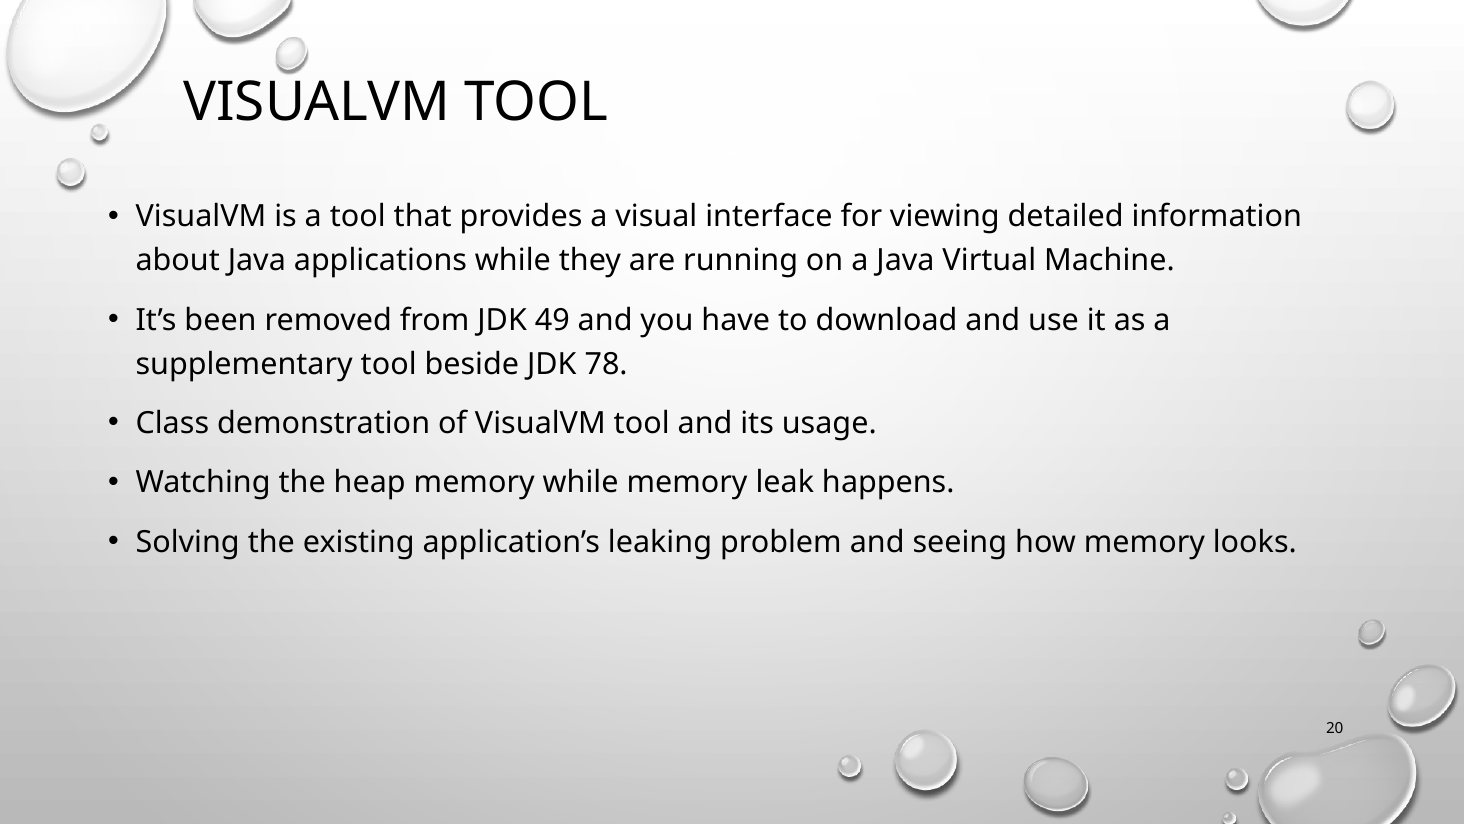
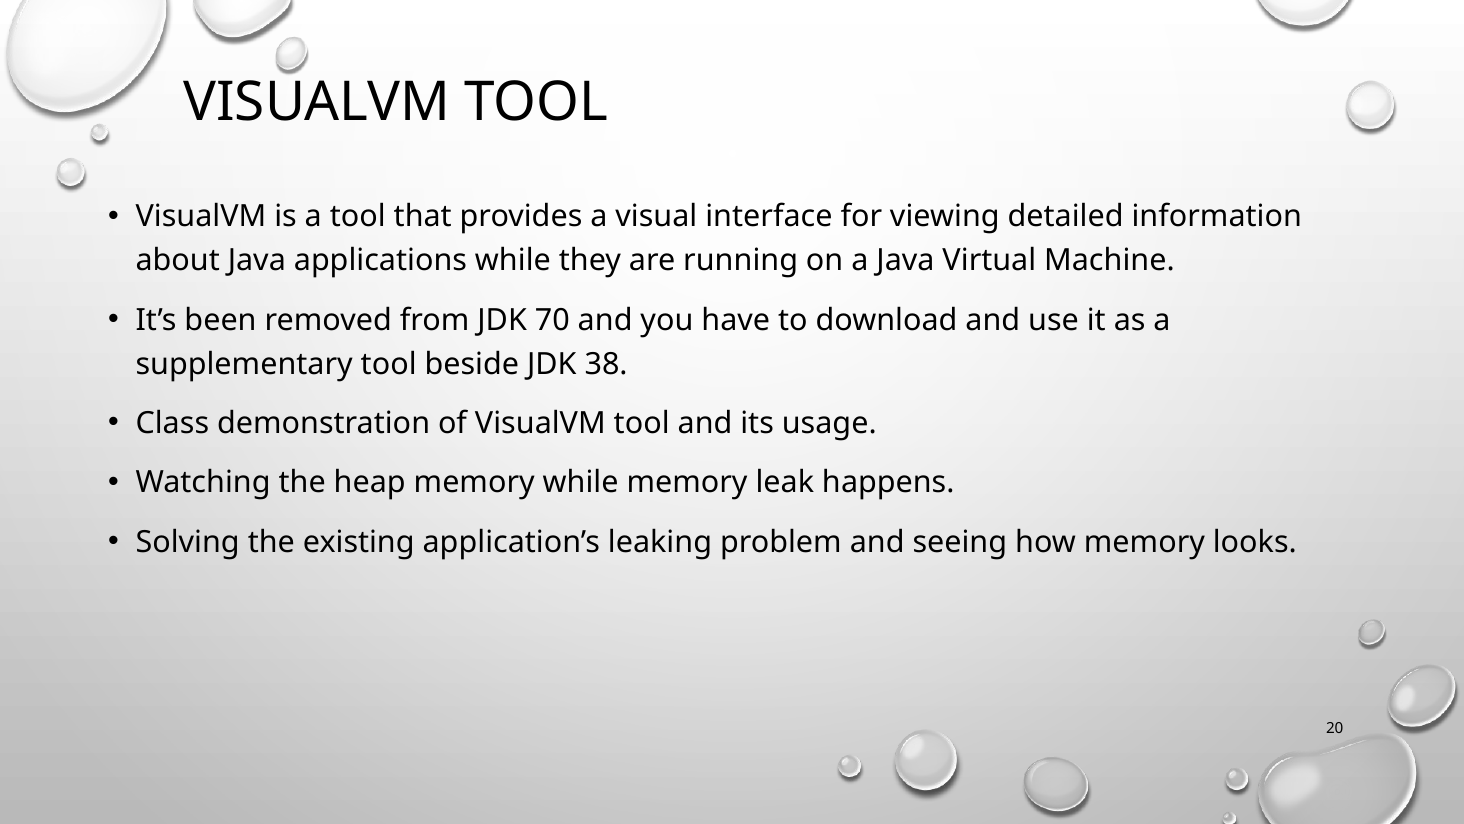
49: 49 -> 70 (552, 320)
78: 78 -> 38 (606, 364)
